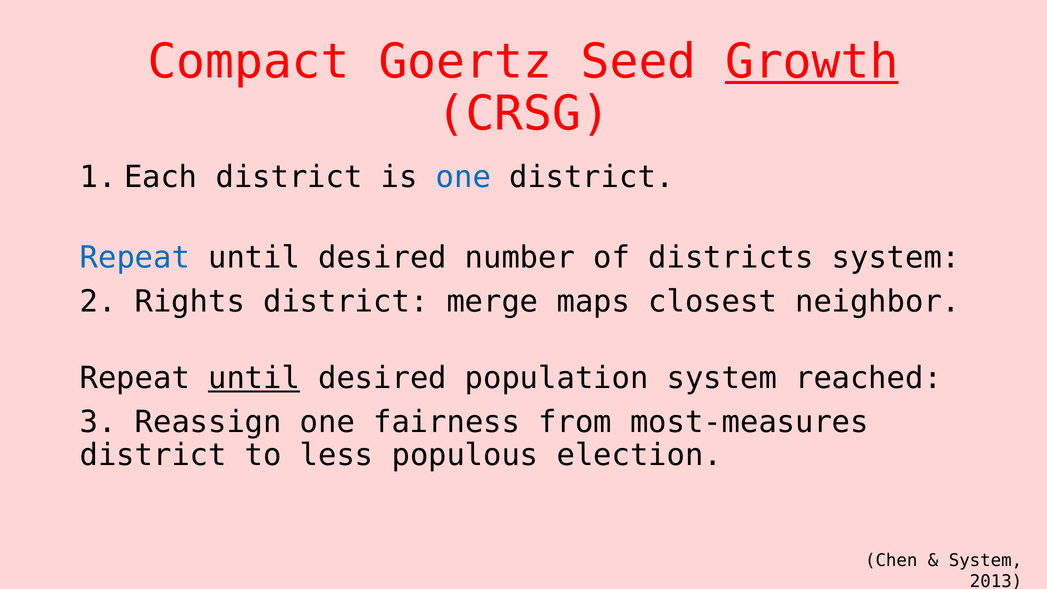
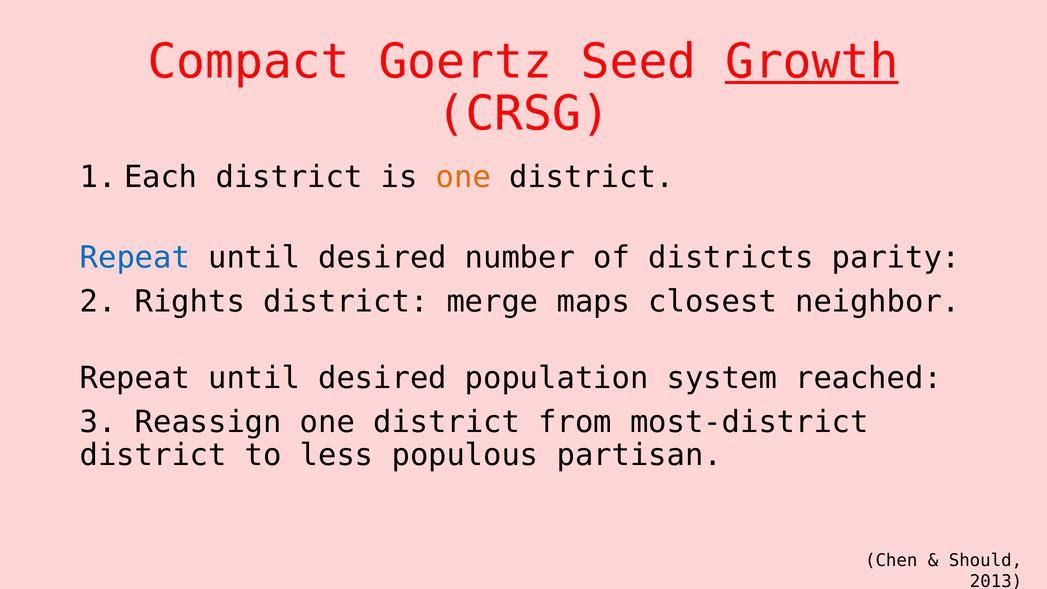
one colour: blue -> orange (463, 177)
districts system: system -> parity (896, 258)
until underline: present -> none (254, 378)
Reassign one fairness: fairness -> district (447, 422)
most-measures: most-measures -> most-district (749, 422)
election: election -> partisan (639, 455)
System: System -> Should (985, 561)
